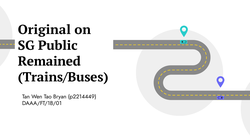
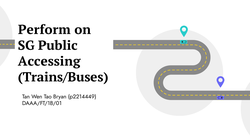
Original: Original -> Perform (44, 30)
Remained: Remained -> Accessing (49, 62)
